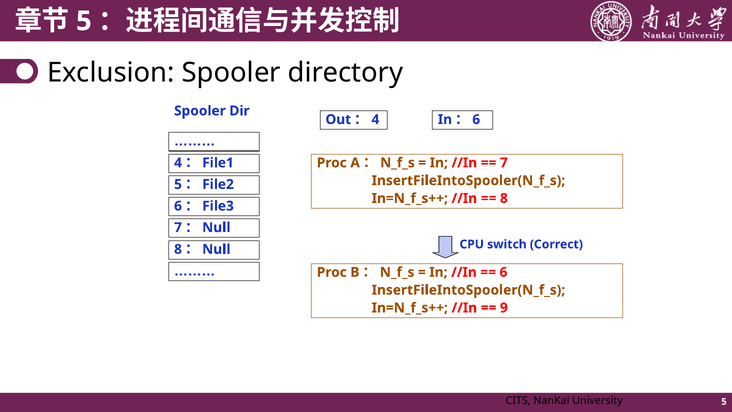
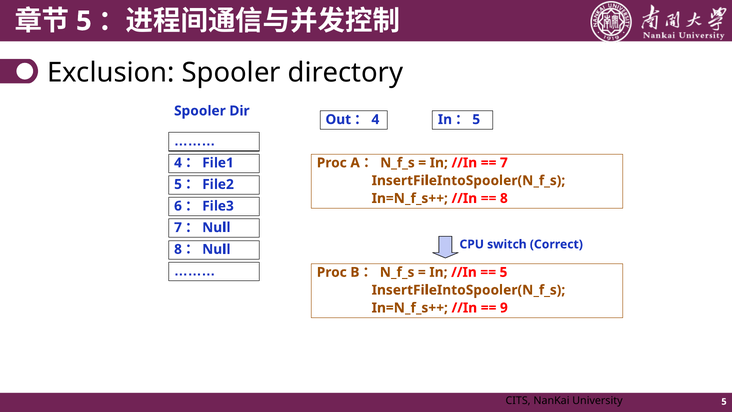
6: 6 -> 5 (476, 119)
6: 6 -> 5 (503, 272)
